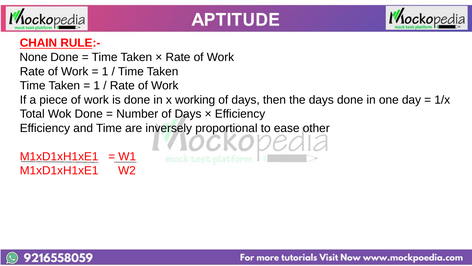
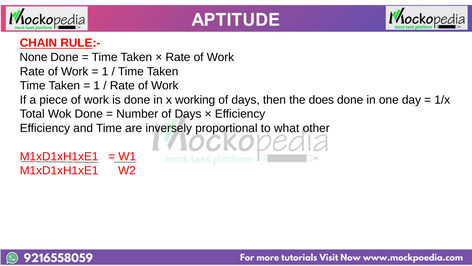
the days: days -> does (321, 100)
ease: ease -> what (287, 128)
